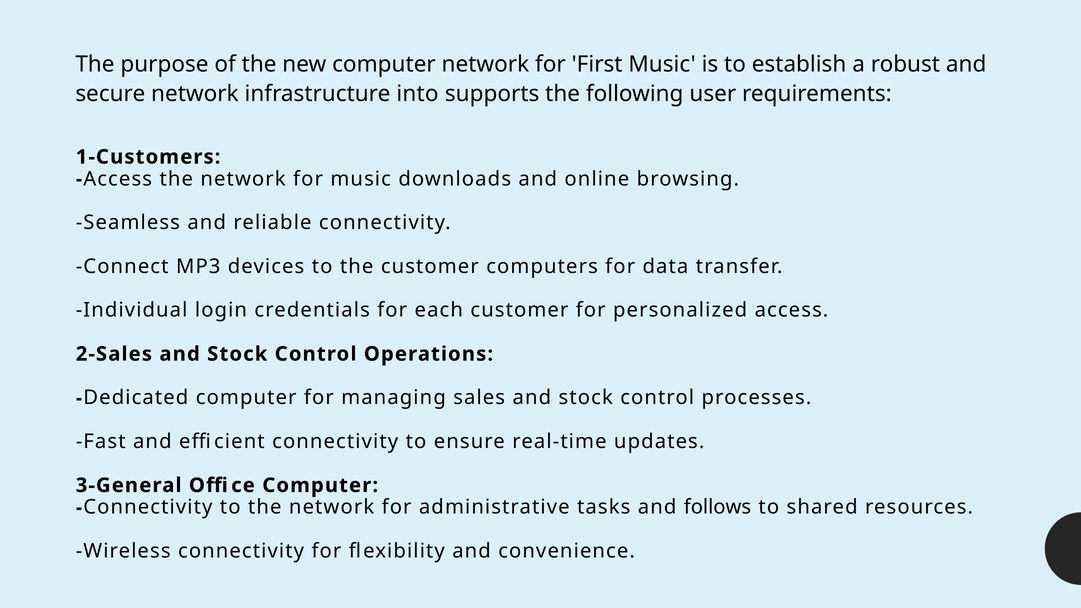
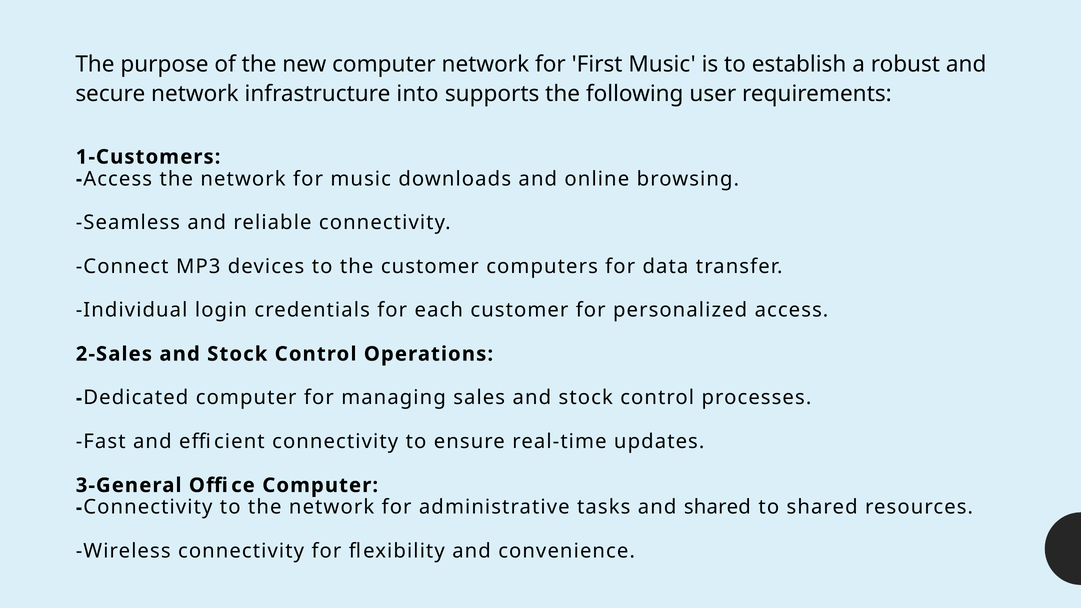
and follows: follows -> shared (717, 507)
